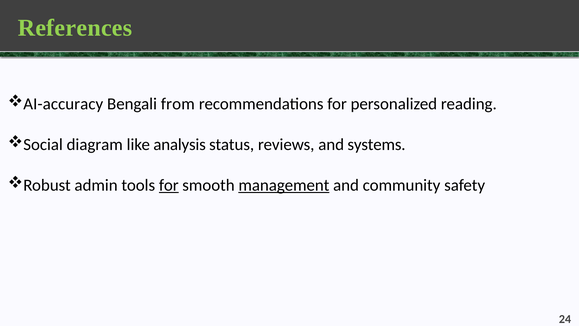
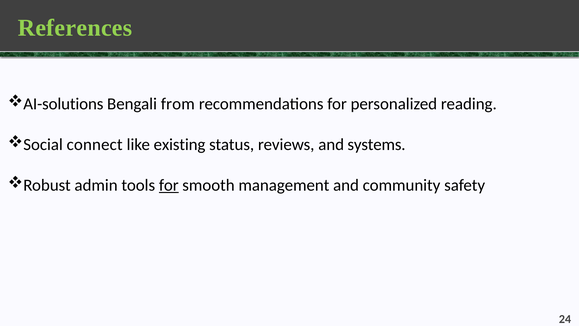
AI-accuracy: AI-accuracy -> AI-solutions (63, 104)
diagram: diagram -> connect (95, 144)
analysis: analysis -> existing (180, 144)
management underline: present -> none (284, 185)
